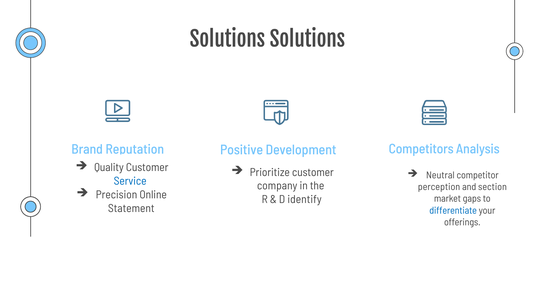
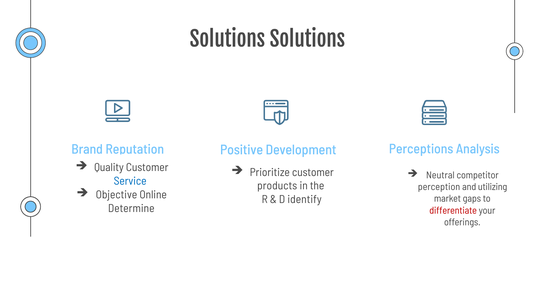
Competitors: Competitors -> Perceptions (421, 149)
company: company -> products (277, 186)
section: section -> utilizing (493, 187)
Precision: Precision -> Objective (117, 194)
Statement: Statement -> Determine (131, 208)
differentiate colour: blue -> red (453, 210)
